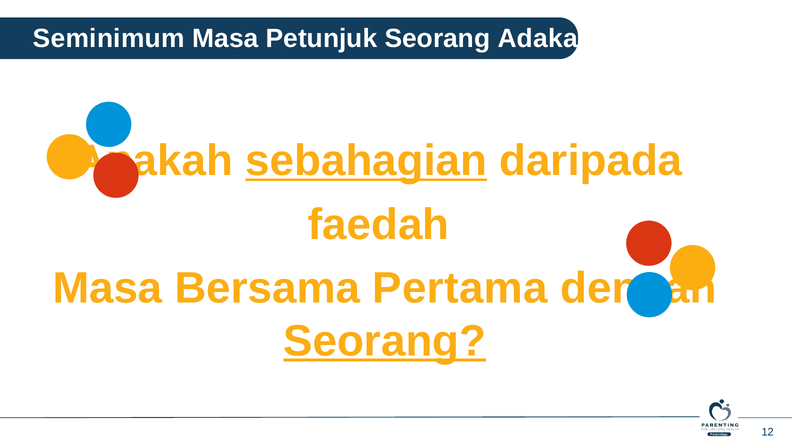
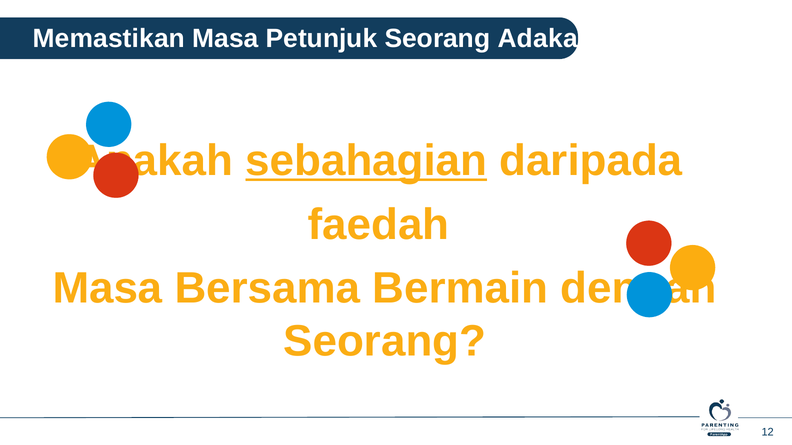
Seminimum: Seminimum -> Memastikan (109, 39)
Pertama: Pertama -> Bermain (460, 289)
Seorang underline: present -> none (385, 341)
